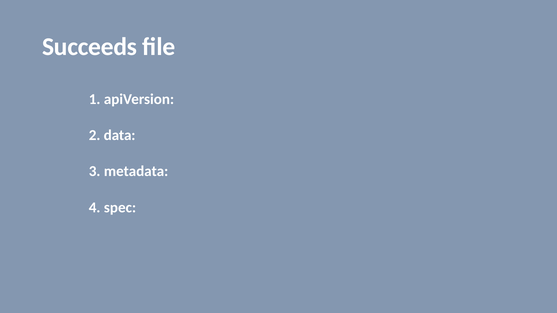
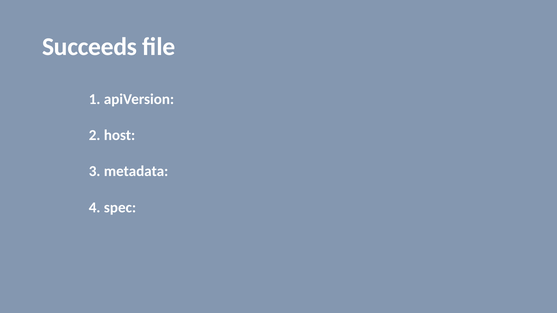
data: data -> host (120, 135)
